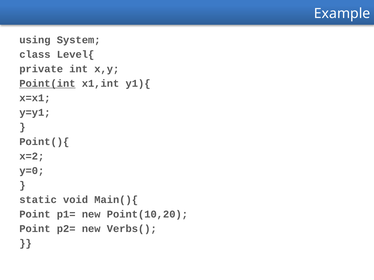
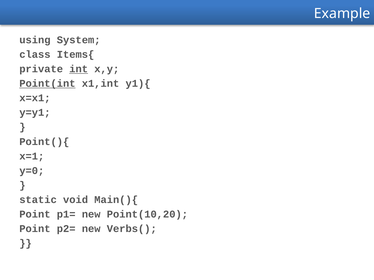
Level{: Level{ -> Items{ (76, 55)
int underline: none -> present (79, 69)
x=2: x=2 -> x=1 (32, 156)
